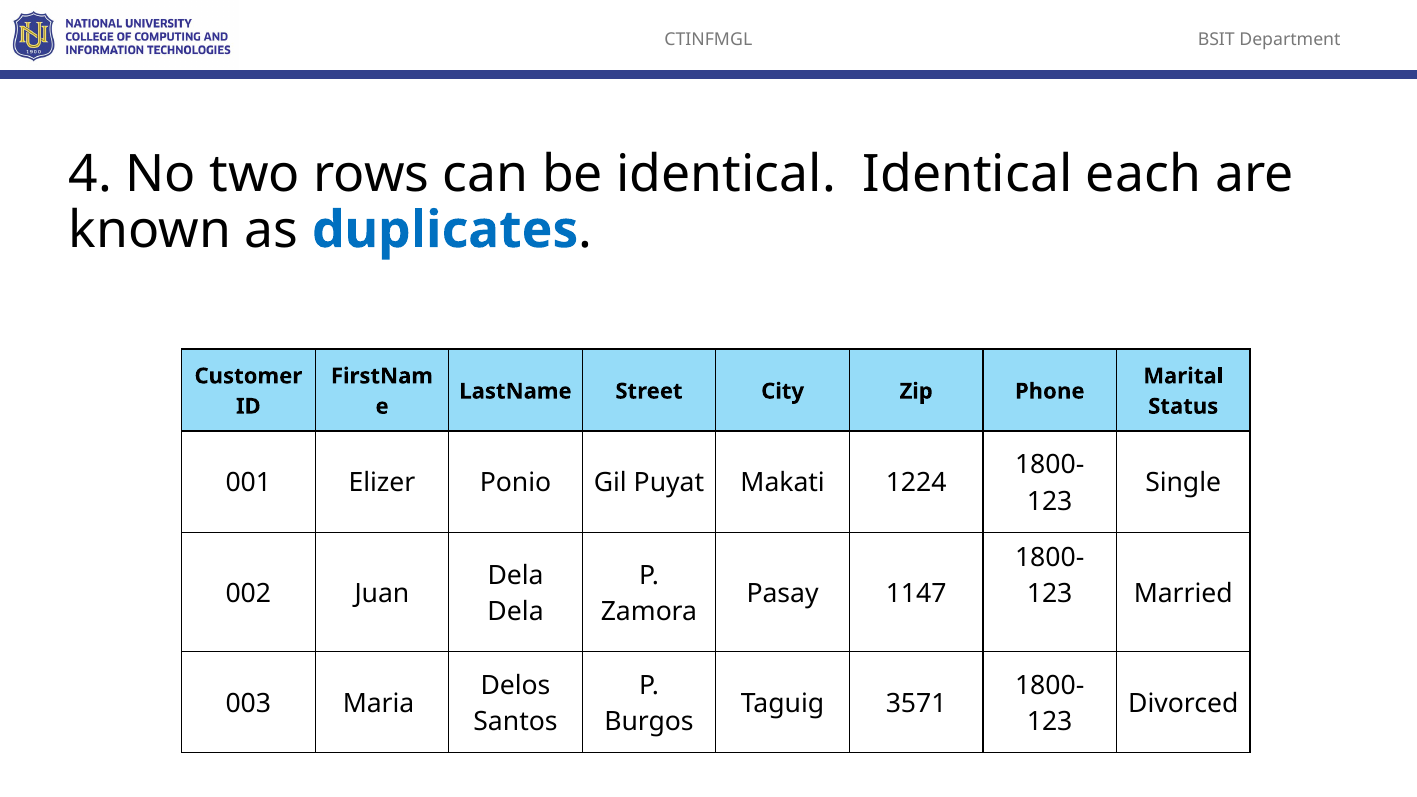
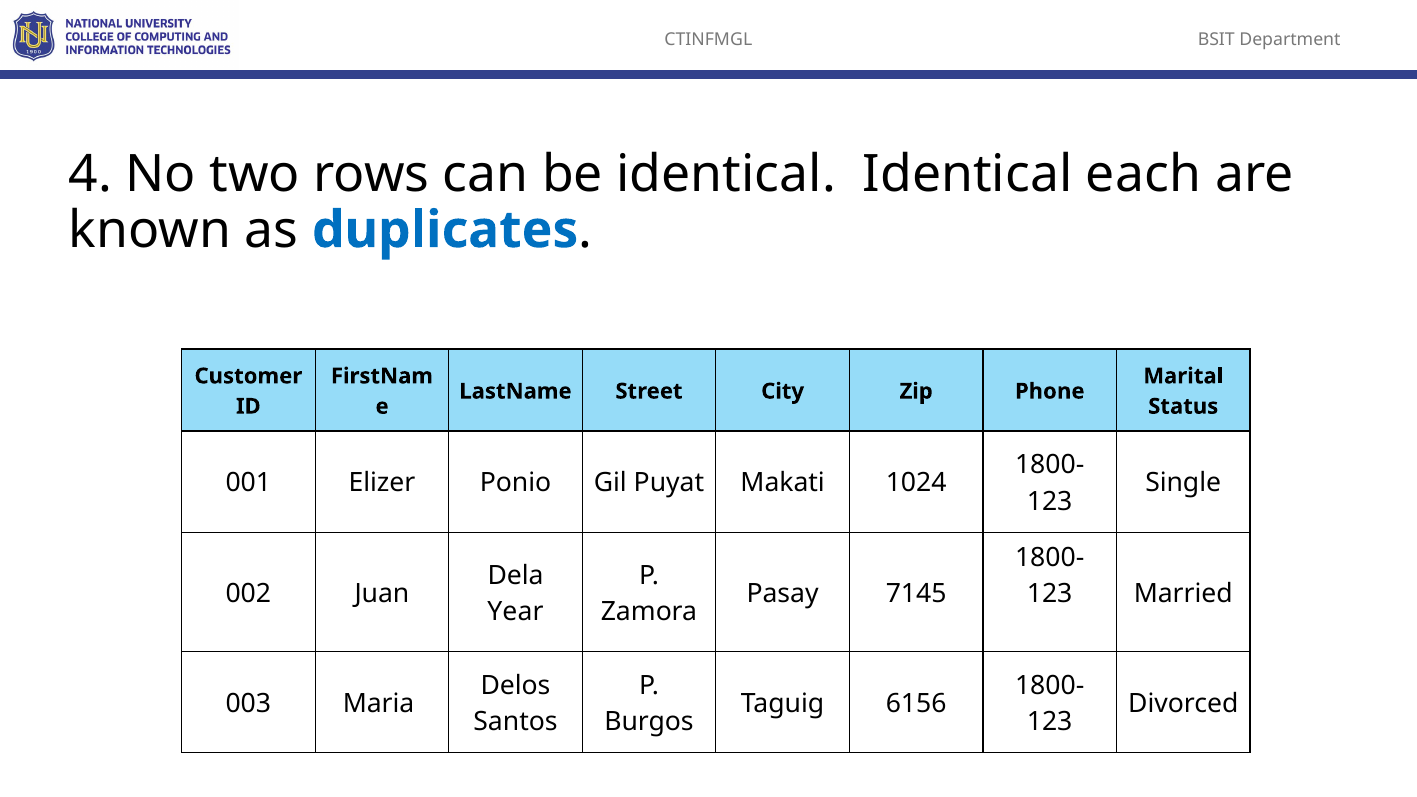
1224: 1224 -> 1024 (916, 483)
1147: 1147 -> 7145 (916, 593)
Dela: Dela -> Year (515, 612)
3571: 3571 -> 6156 (916, 704)
